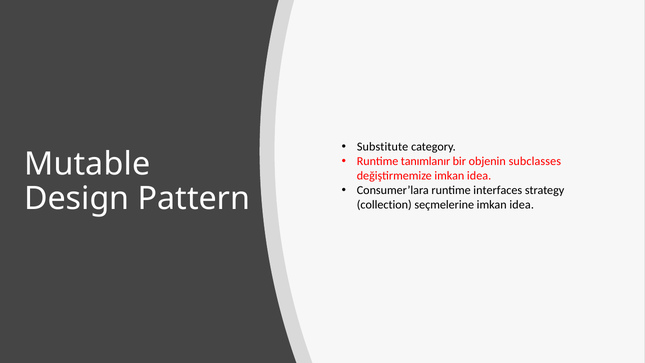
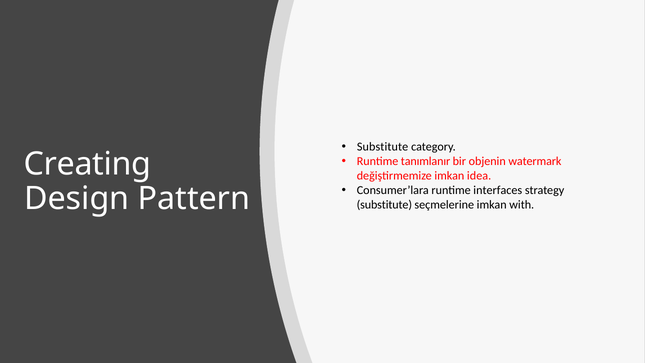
Mutable: Mutable -> Creating (87, 164)
subclasses: subclasses -> watermark (535, 161)
collection: collection -> substitute (384, 205)
seçmelerine imkan idea: idea -> with (522, 205)
